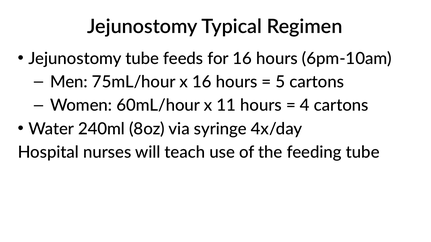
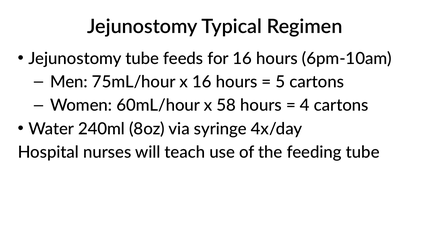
11: 11 -> 58 (226, 106)
